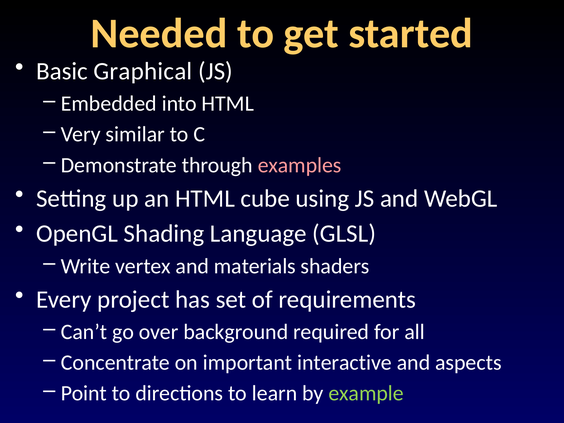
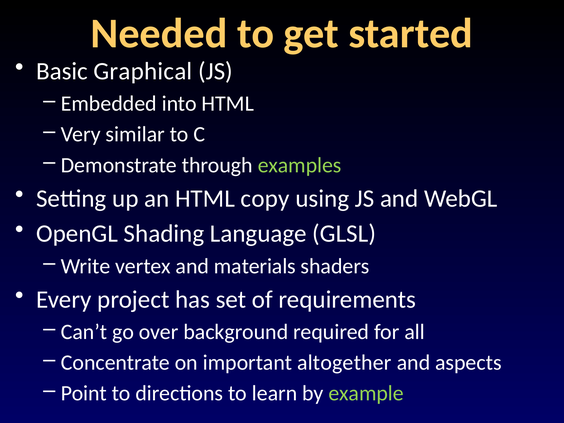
examples colour: pink -> light green (300, 165)
cube: cube -> copy (265, 199)
interactive: interactive -> altogether (344, 363)
